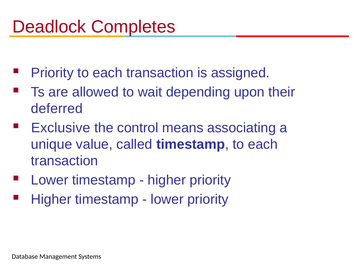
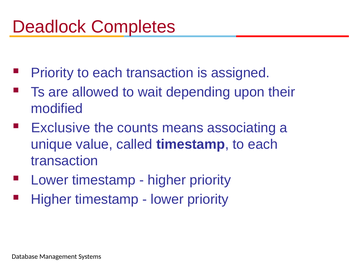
deferred: deferred -> modified (57, 109)
control: control -> counts (138, 128)
